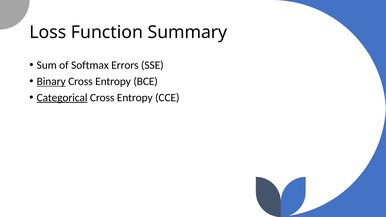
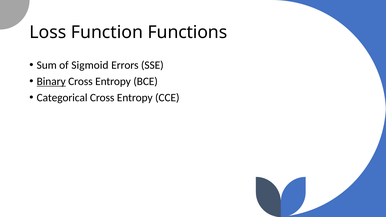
Summary: Summary -> Functions (187, 32)
Softmax: Softmax -> Sigmoid (90, 65)
Categorical underline: present -> none (62, 98)
